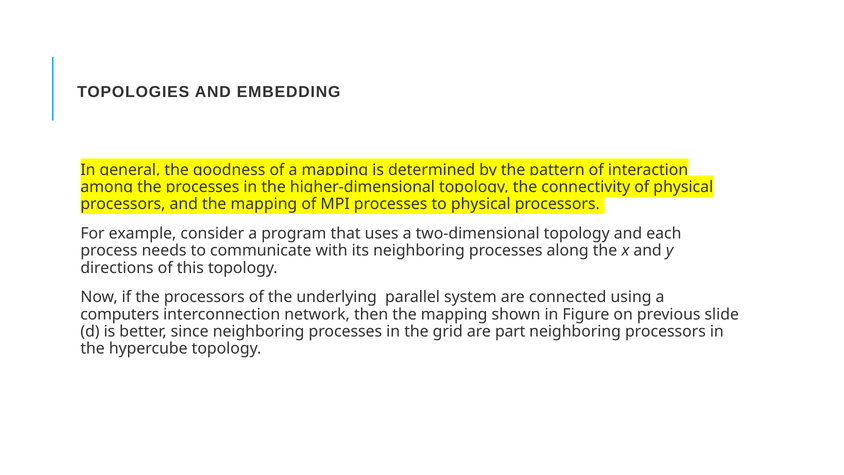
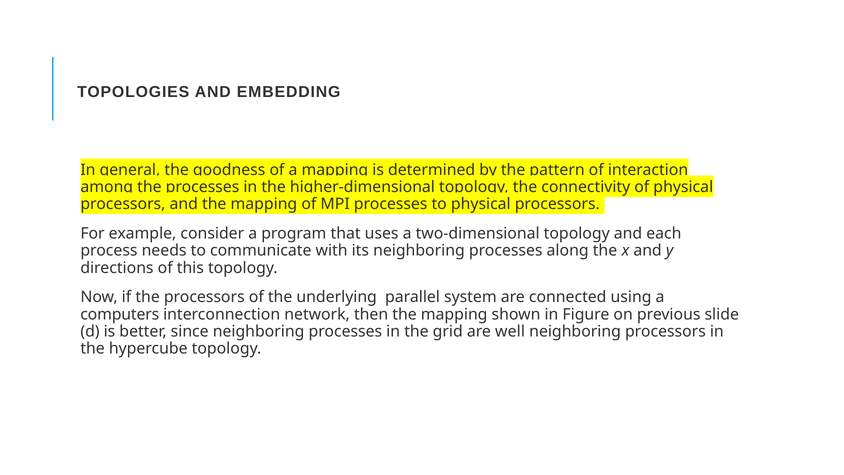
part: part -> well (510, 331)
